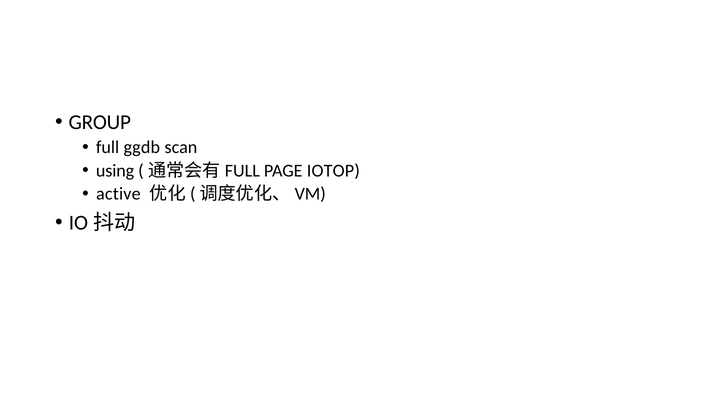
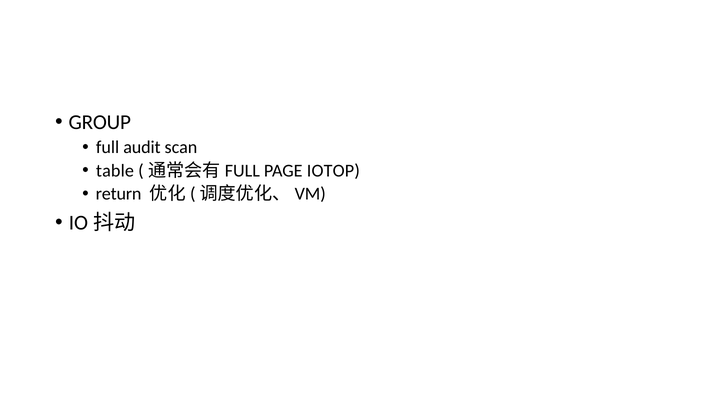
ggdb: ggdb -> audit (142, 147)
using: using -> table (115, 171)
active: active -> return (119, 194)
